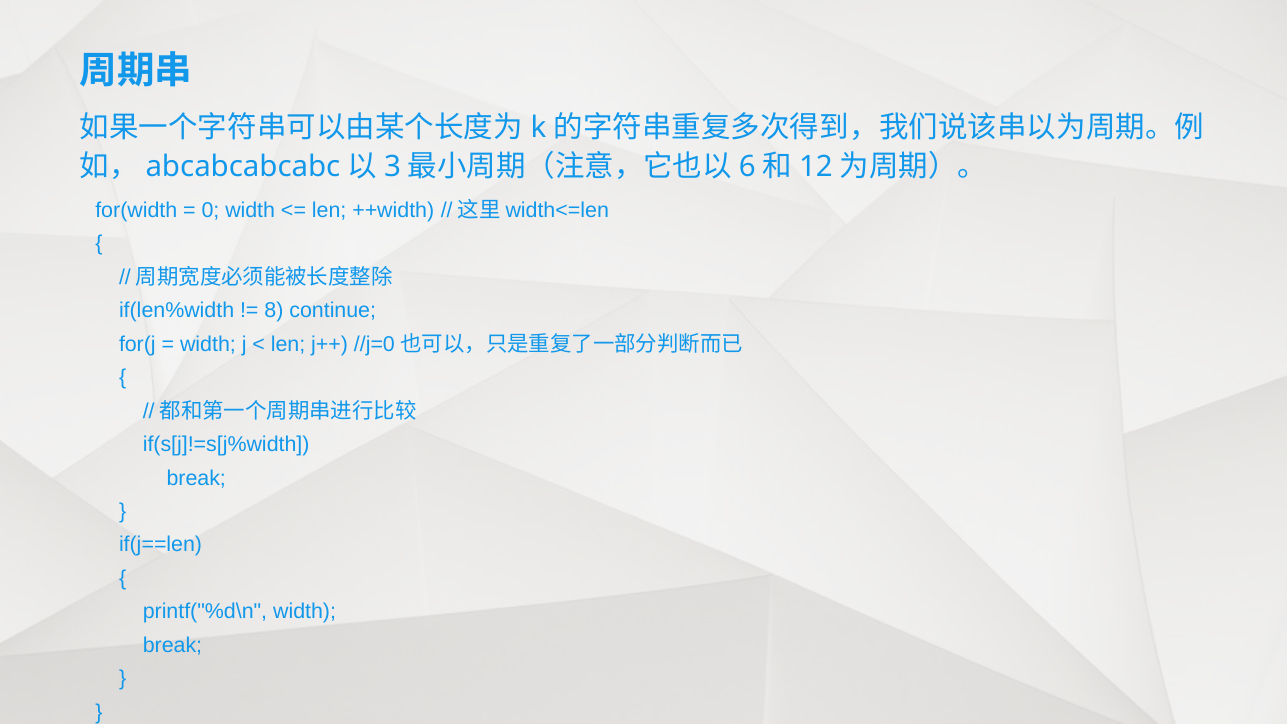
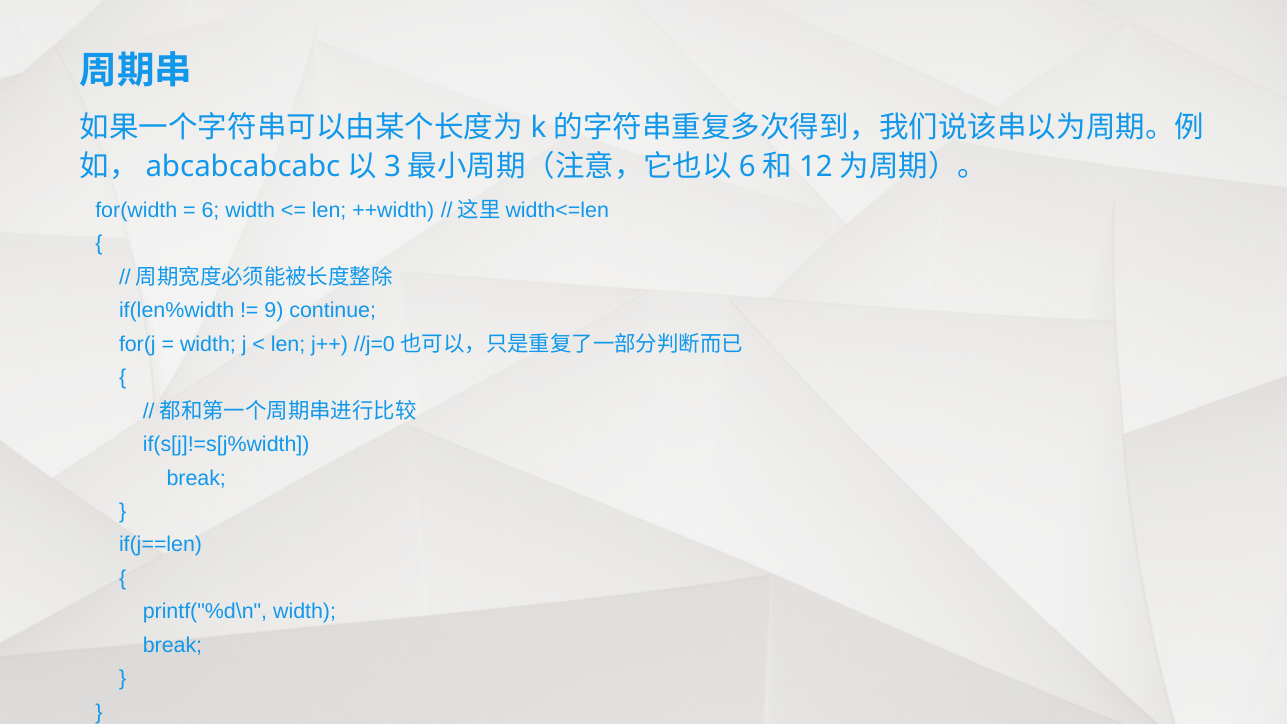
0: 0 -> 6 (210, 210)
8: 8 -> 9 (274, 311)
